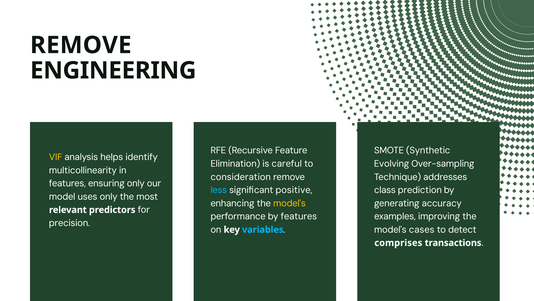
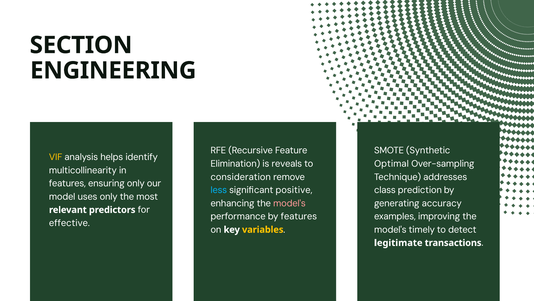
REMOVE: REMOVE -> SECTION (81, 45)
careful: careful -> reveals (287, 163)
Evolving: Evolving -> Optimal (391, 163)
model's colour: yellow -> pink (289, 203)
precision: precision -> effective (69, 223)
variables colour: light blue -> yellow (263, 229)
cases: cases -> timely (422, 229)
comprises: comprises -> legitimate (398, 242)
